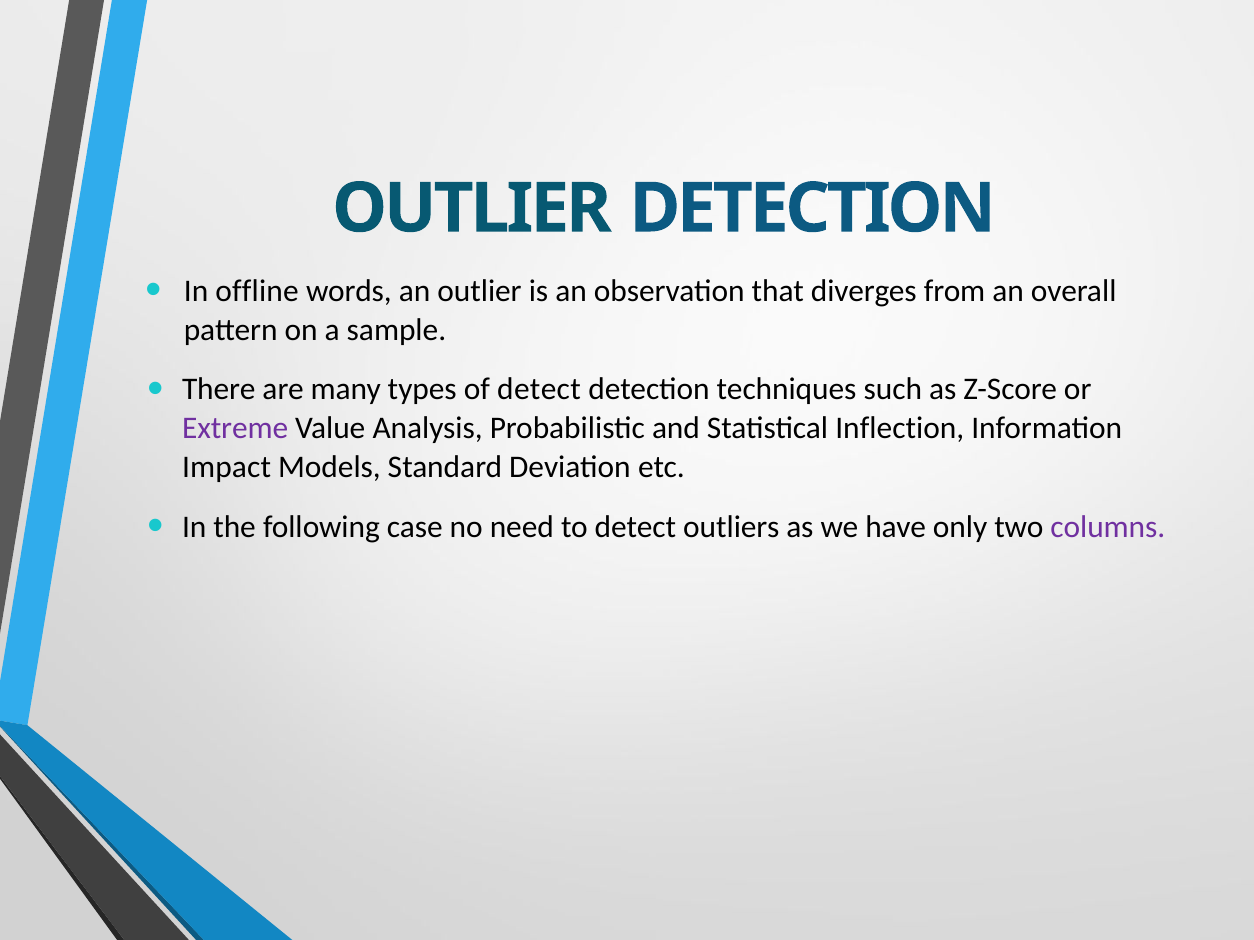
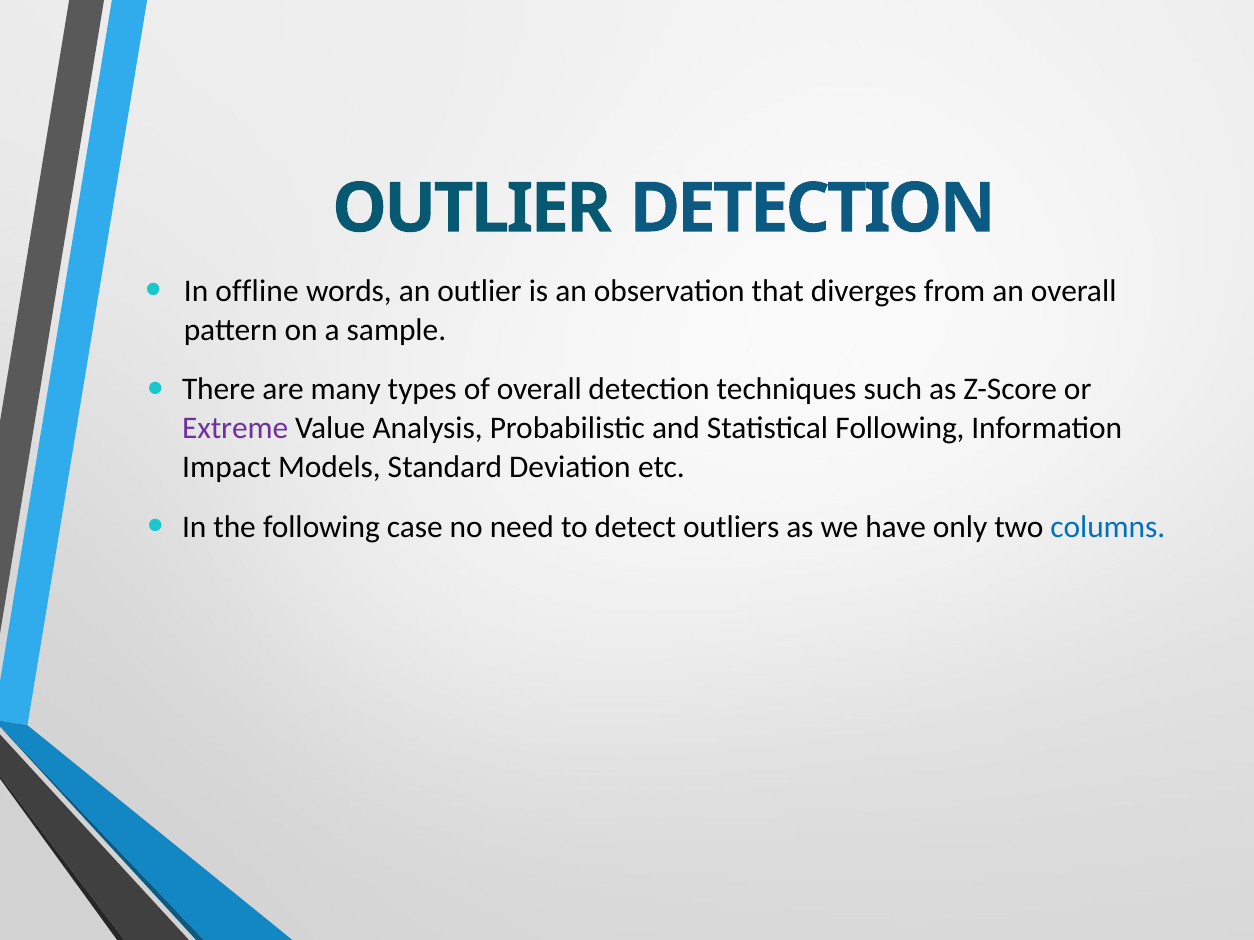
of detect: detect -> overall (539, 389)
Statistical Inflection: Inflection -> Following (900, 428)
columns colour: purple -> blue (1108, 527)
